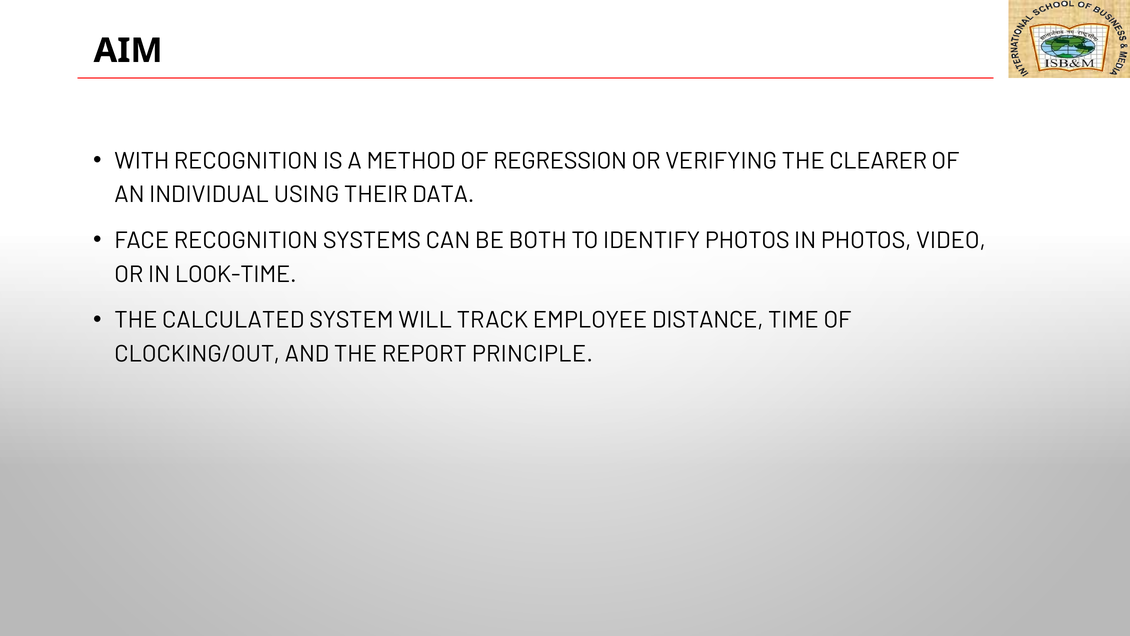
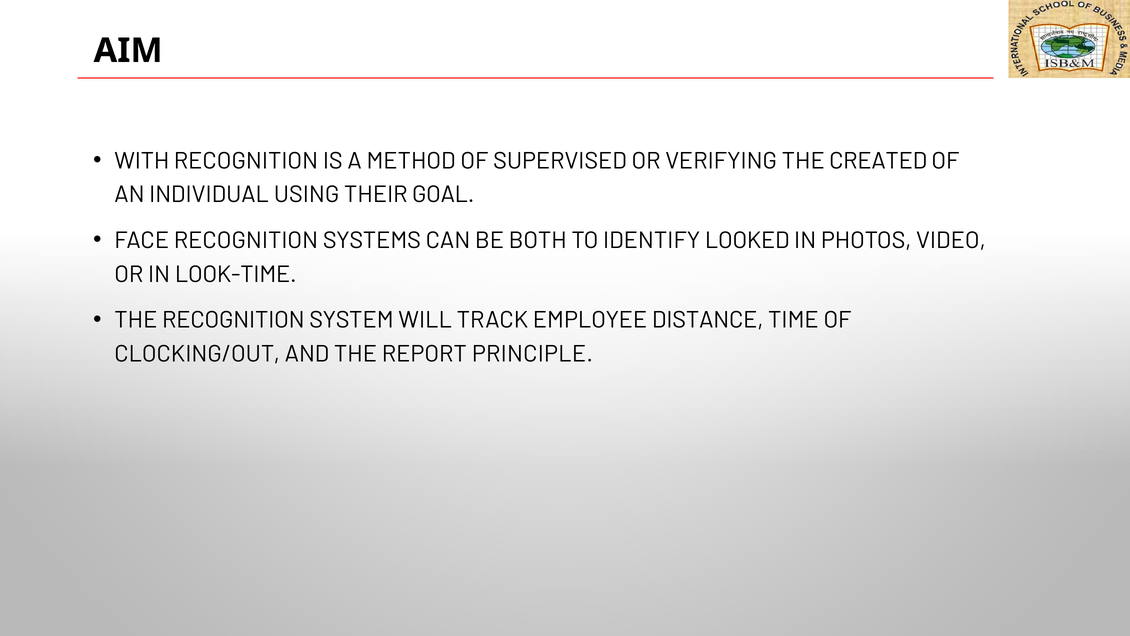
REGRESSION: REGRESSION -> SUPERVISED (560, 161)
CLEARER: CLEARER -> CREATED (878, 161)
DATA: DATA -> GOAL (443, 195)
IDENTIFY PHOTOS: PHOTOS -> LOOKED (747, 240)
THE CALCULATED: CALCULATED -> RECOGNITION (233, 320)
